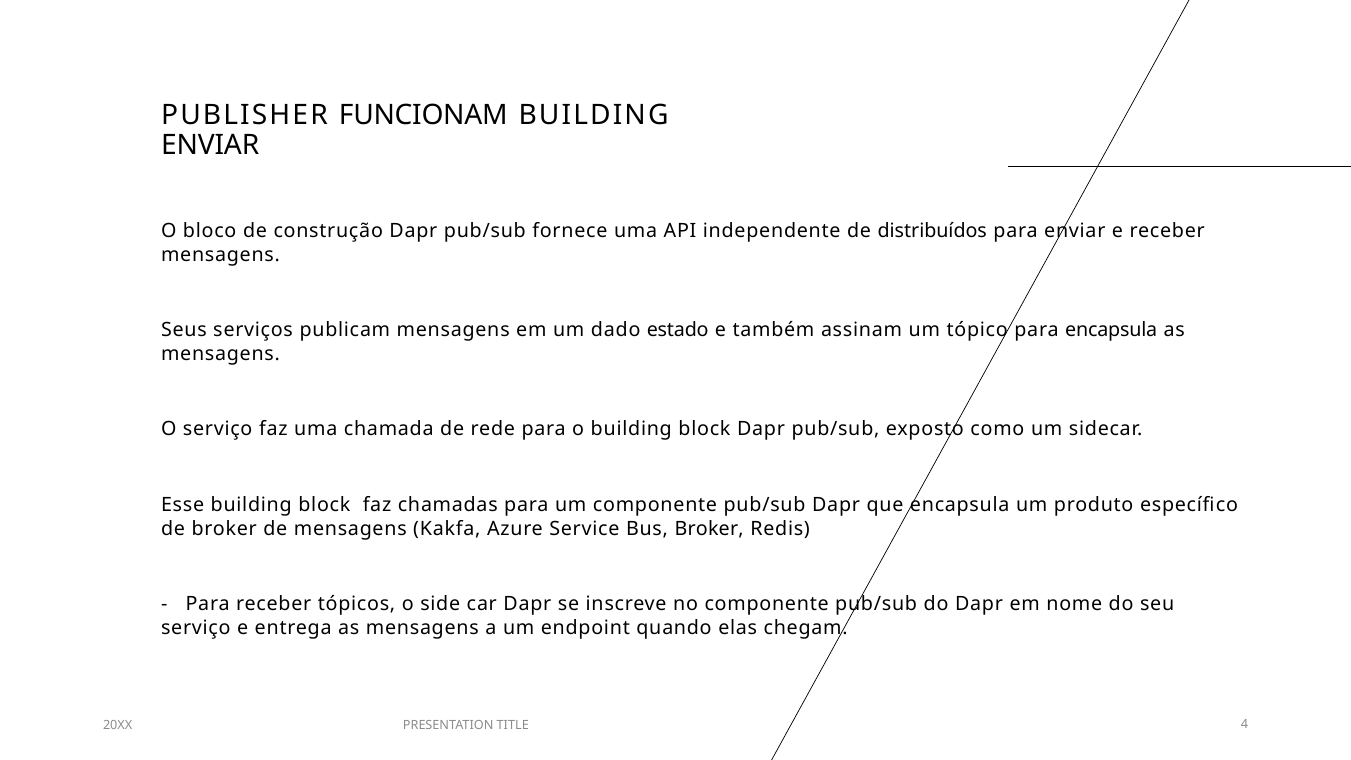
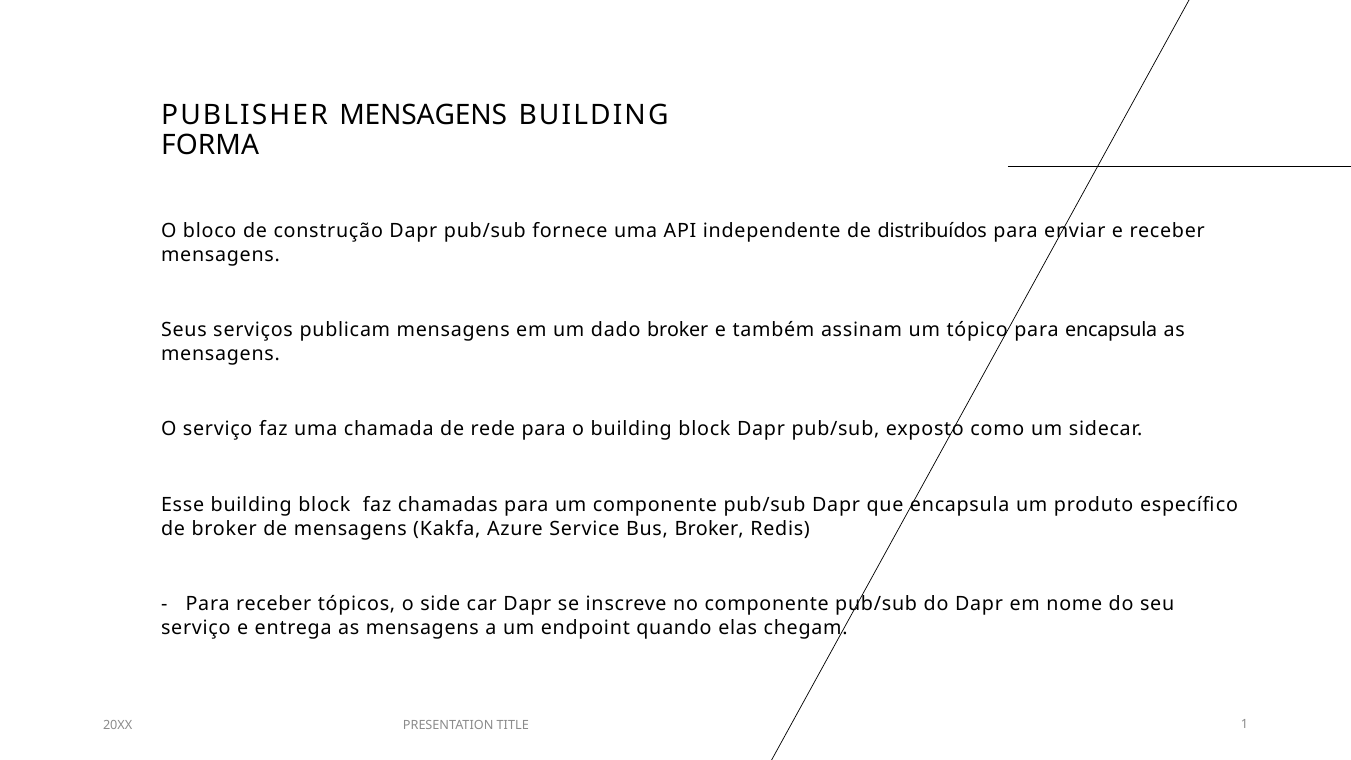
PUBLISHER FUNCIONAM: FUNCIONAM -> MENSAGENS (423, 115)
ENVIAR: ENVIAR -> FORMA (210, 146)
dado estado: estado -> broker (678, 330)
4: 4 -> 1 (1244, 724)
